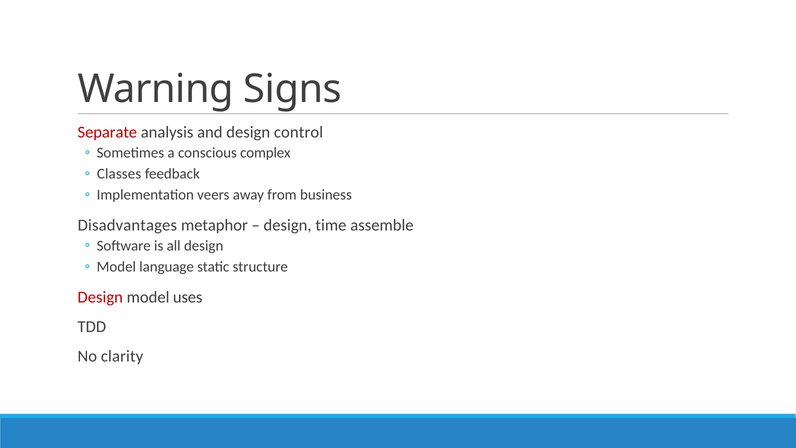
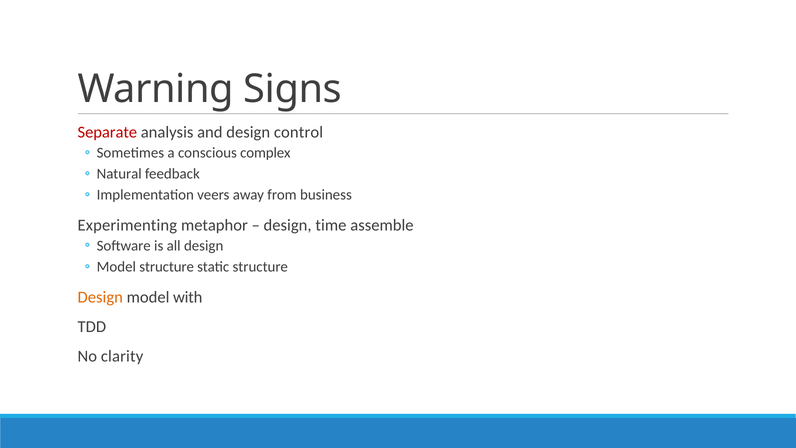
Classes: Classes -> Natural (119, 174)
Disadvantages: Disadvantages -> Experimenting (127, 225)
Model language: language -> structure (167, 267)
Design colour: red -> orange (100, 297)
uses: uses -> with (188, 297)
